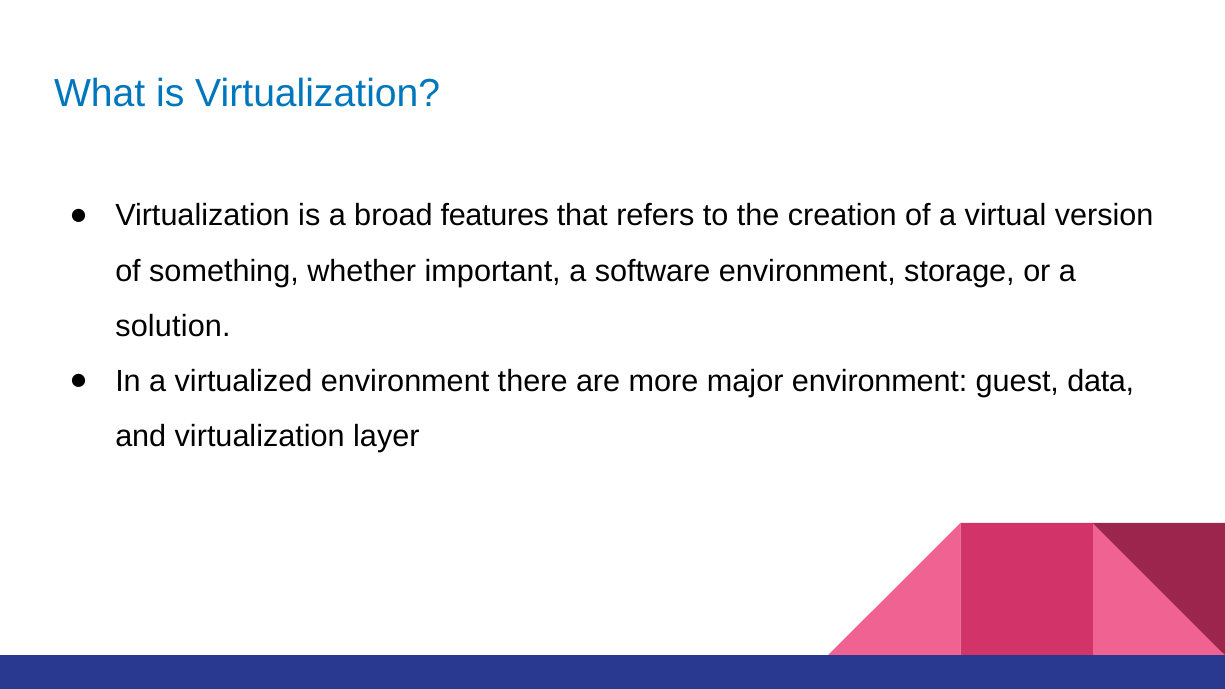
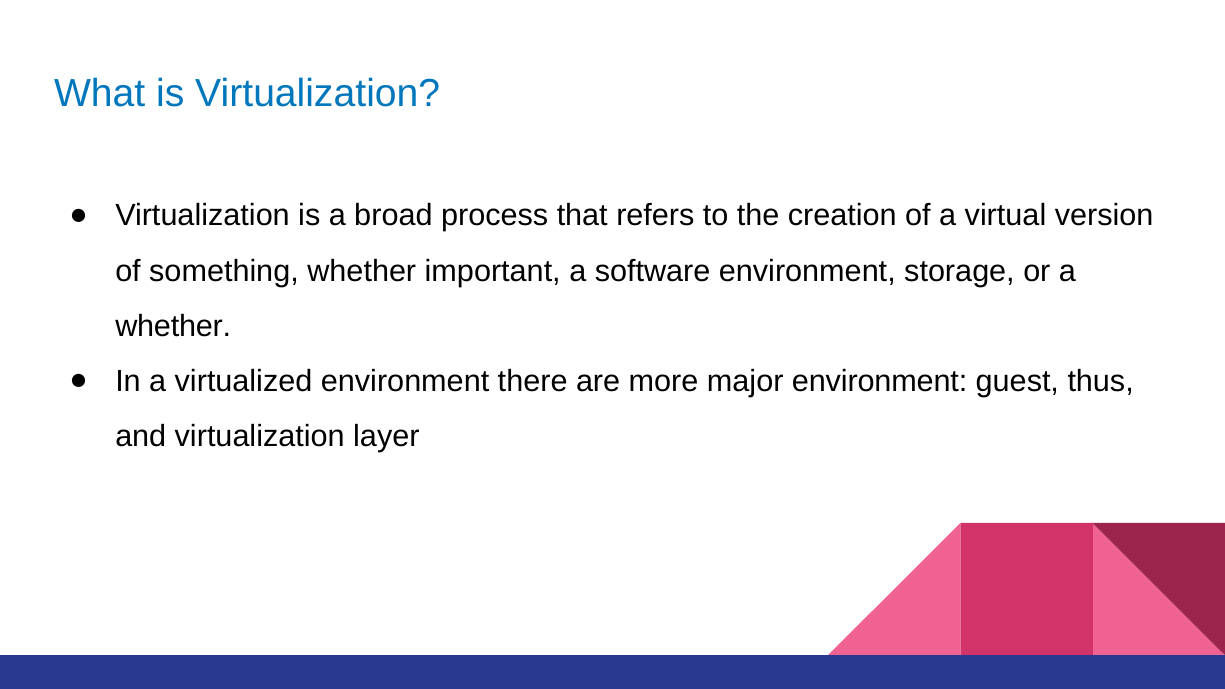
features: features -> process (495, 216)
solution: solution -> whether (173, 326)
data: data -> thus (1101, 381)
